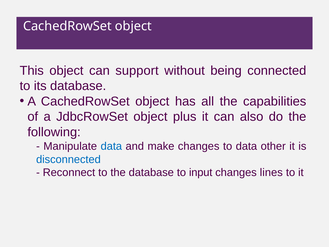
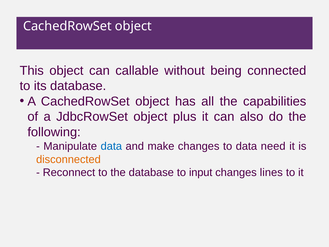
support: support -> callable (137, 71)
other: other -> need (273, 146)
disconnected colour: blue -> orange (68, 159)
